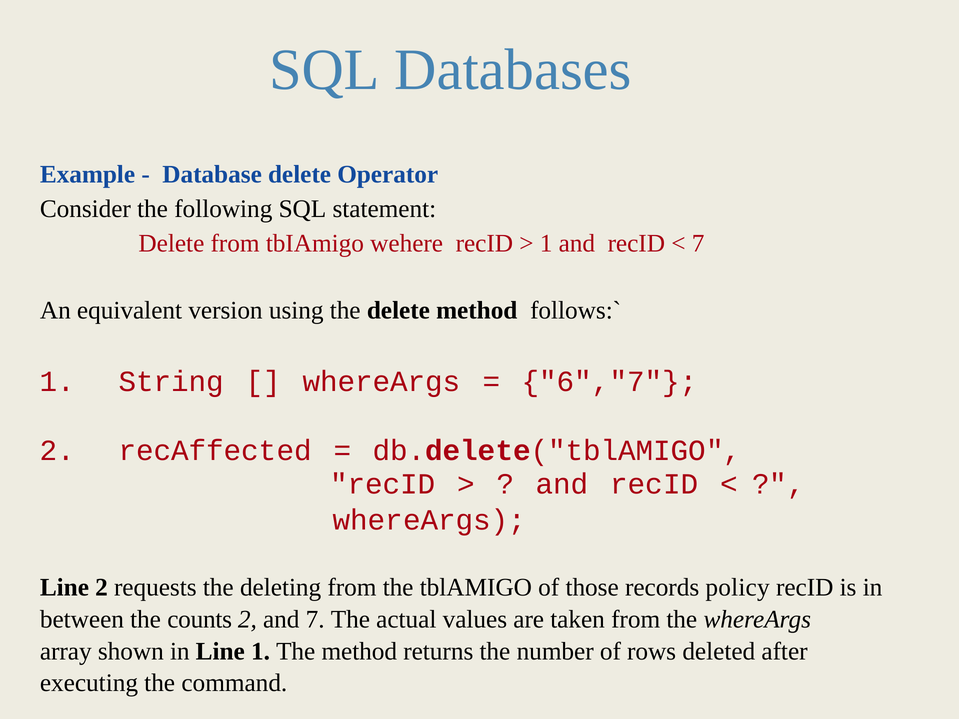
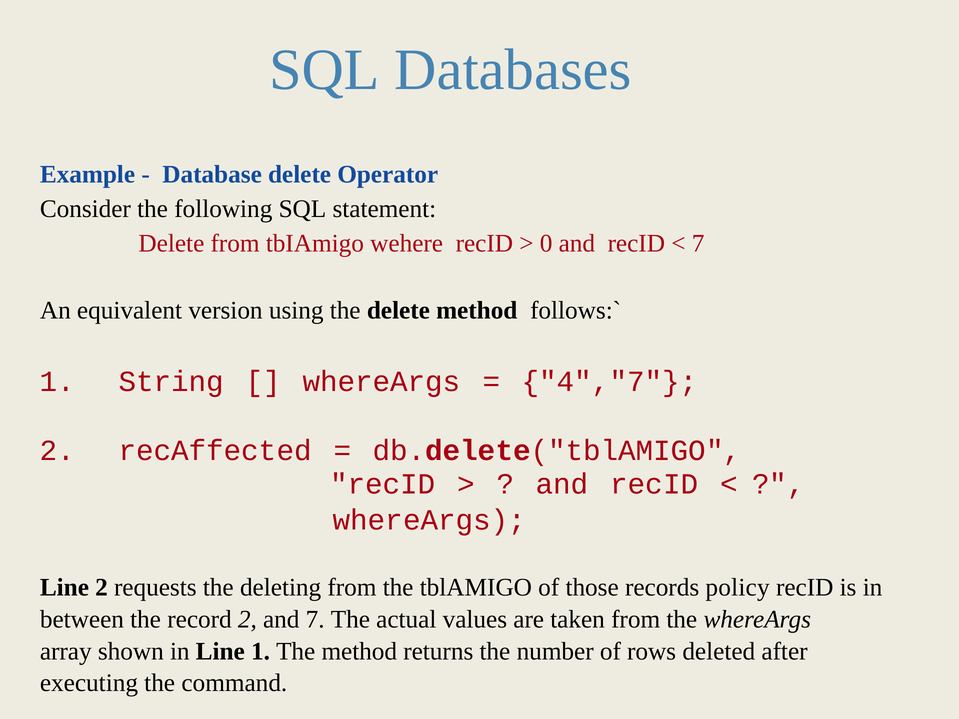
1: 1 -> 0 (546, 244)
6","7: 6","7 -> 4","7 (610, 381)
counts: counts -> record (200, 619)
